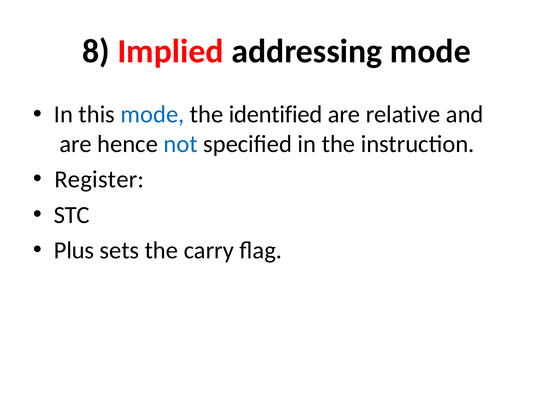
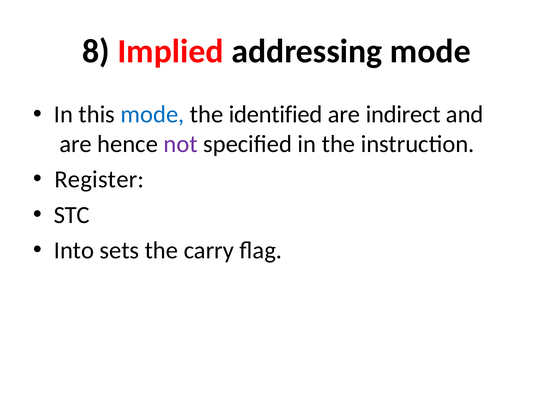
relative: relative -> indirect (403, 114)
not colour: blue -> purple (181, 144)
Plus: Plus -> Into (74, 250)
